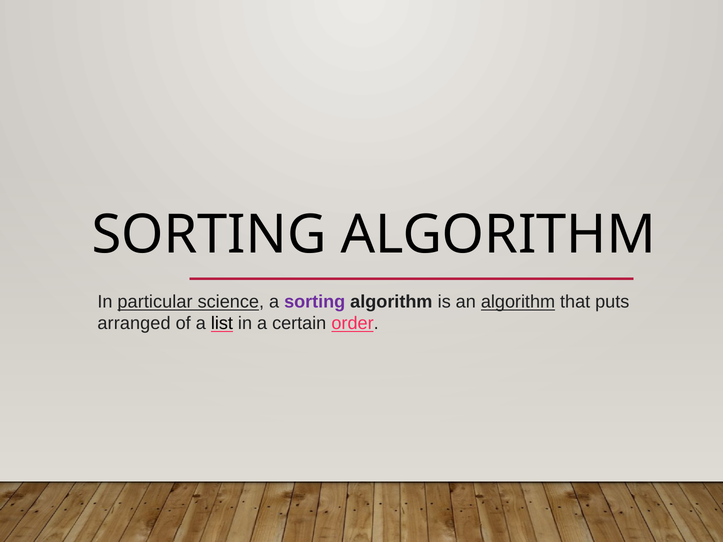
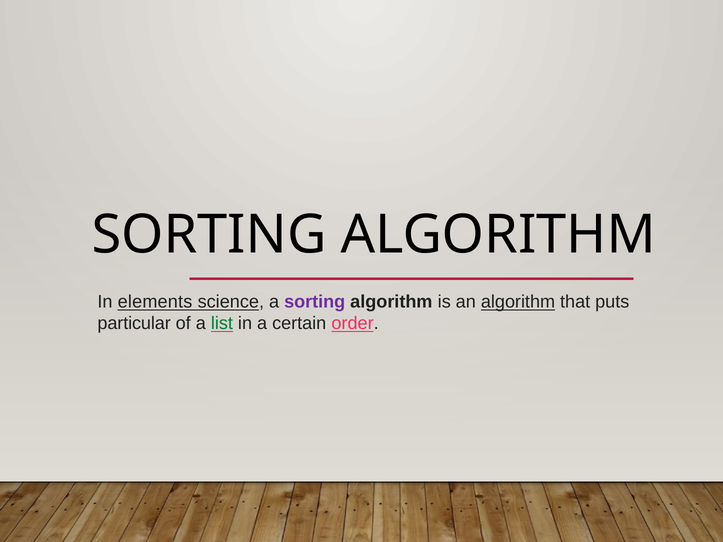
particular: particular -> elements (155, 302)
arranged: arranged -> particular (134, 324)
list colour: black -> green (222, 324)
